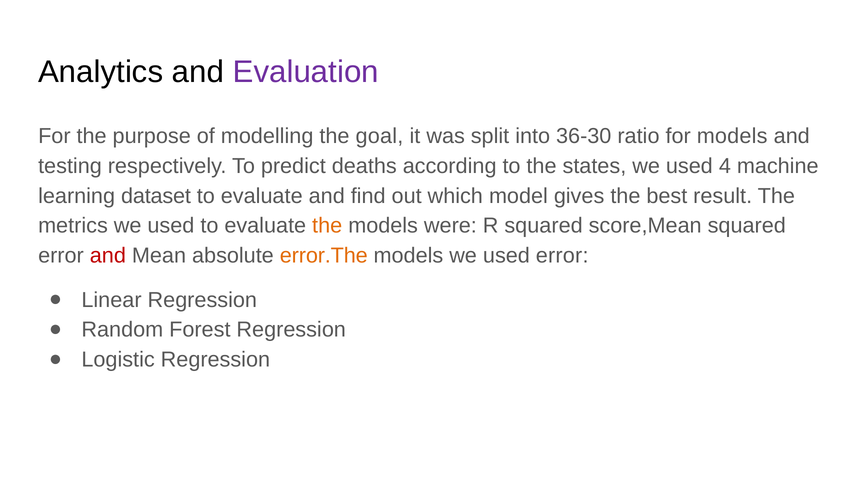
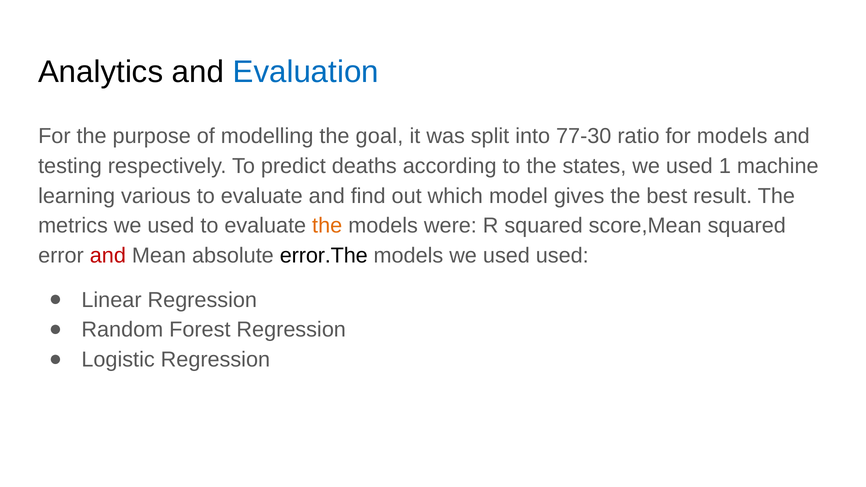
Evaluation colour: purple -> blue (306, 72)
36-30: 36-30 -> 77-30 (584, 136)
4: 4 -> 1 (725, 166)
dataset: dataset -> various (156, 196)
error.The colour: orange -> black (324, 256)
used error: error -> used (562, 256)
